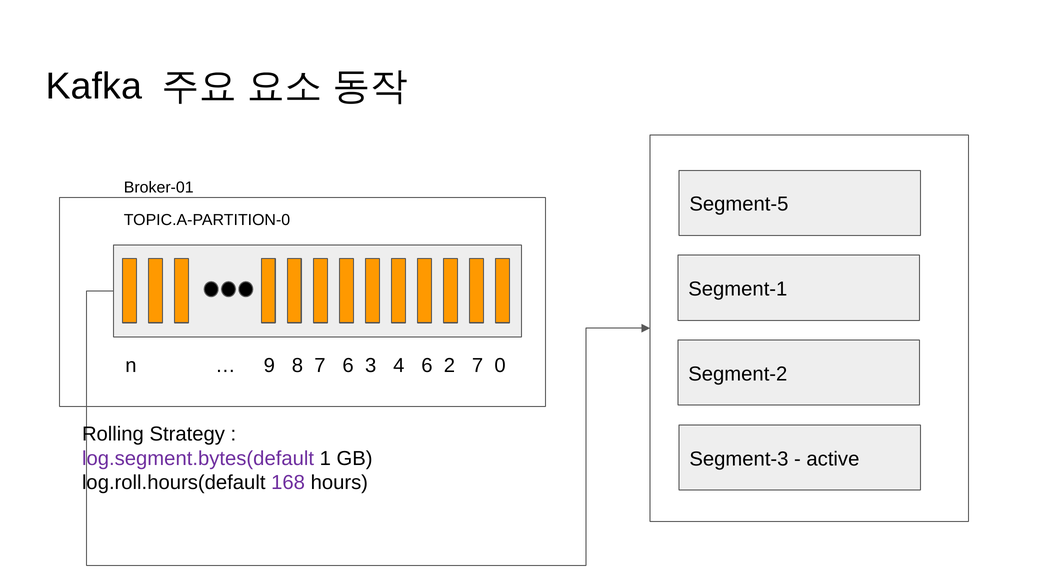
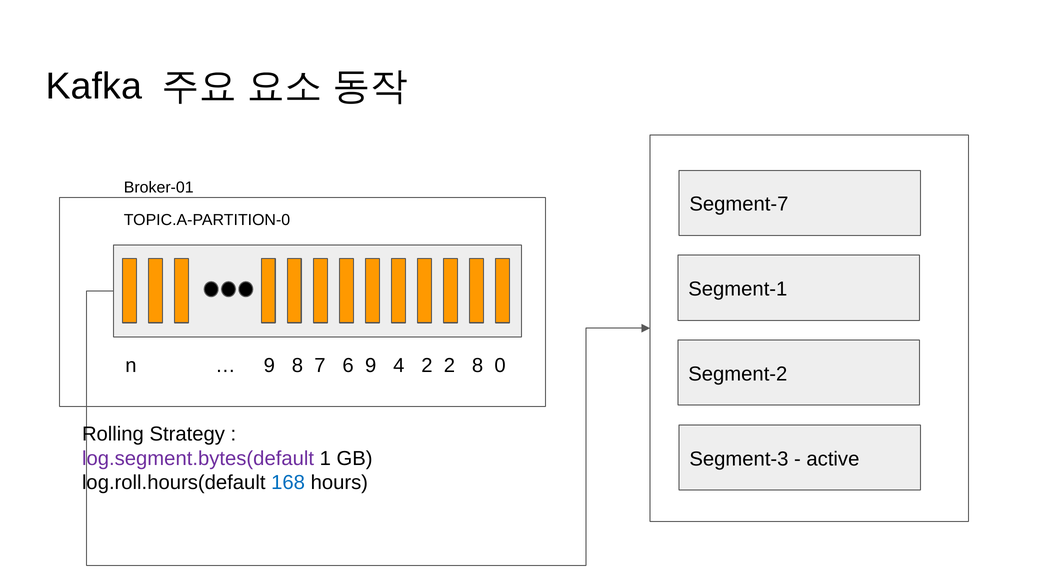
Segment-5: Segment-5 -> Segment-7 (739, 205)
6 3: 3 -> 9 (371, 366)
4 6: 6 -> 2 (427, 366)
2 7: 7 -> 8 (478, 366)
168 colour: purple -> blue (288, 483)
